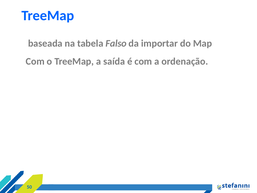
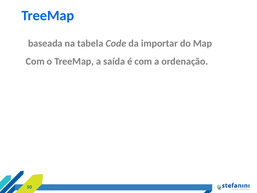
Falso: Falso -> Code (116, 43)
